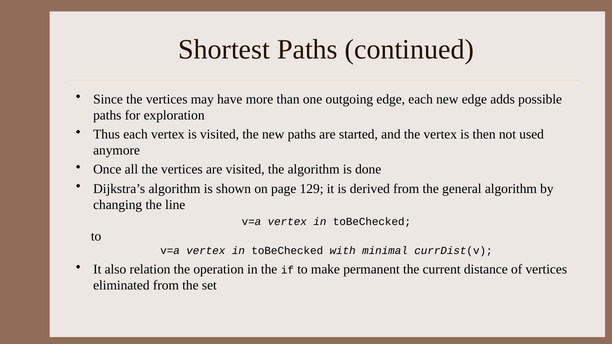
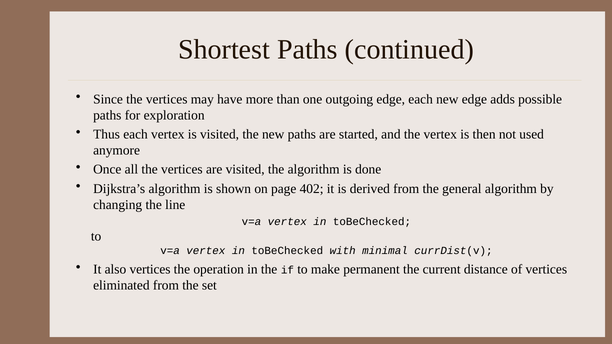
129: 129 -> 402 (312, 189)
also relation: relation -> vertices (150, 270)
